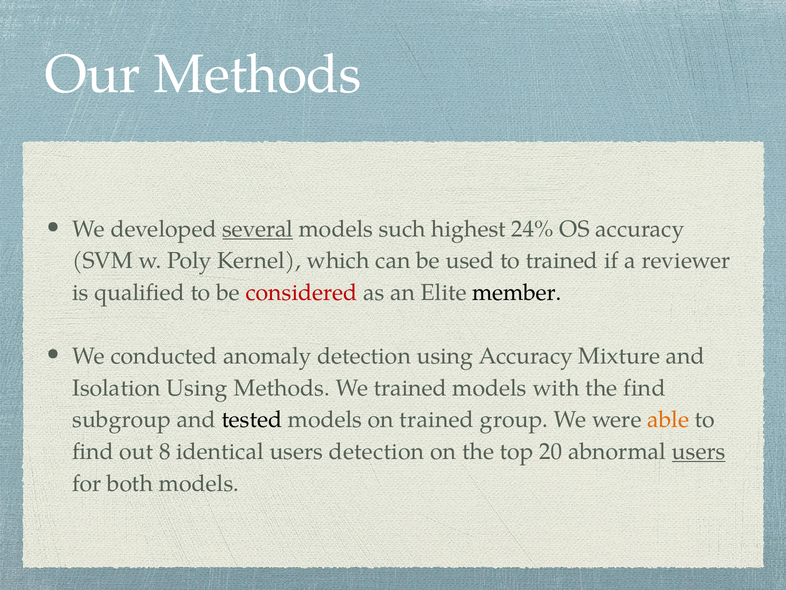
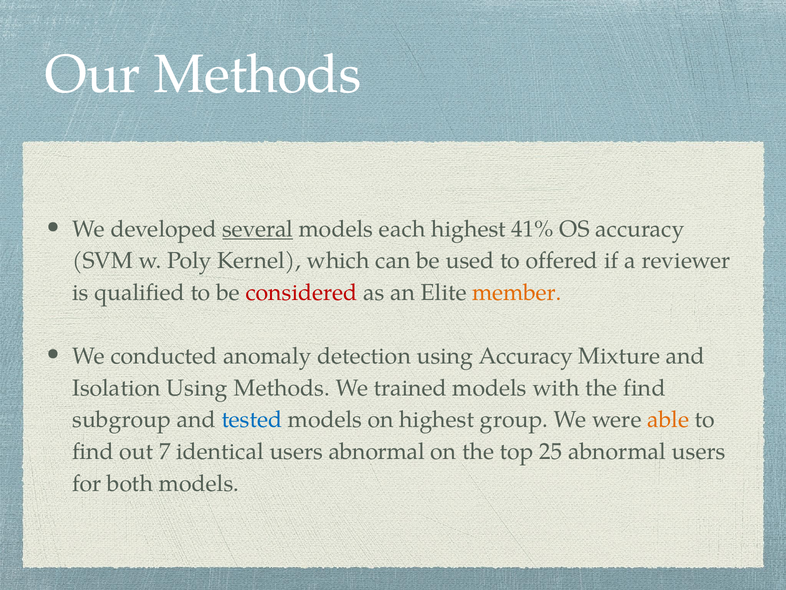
such: such -> each (402, 229)
24%: 24% -> 41% (533, 229)
to trained: trained -> offered (562, 261)
member colour: black -> orange (517, 292)
tested colour: black -> blue (252, 419)
on trained: trained -> highest (437, 419)
8: 8 -> 7 (165, 451)
users detection: detection -> abnormal (377, 451)
20: 20 -> 25 (551, 451)
users underline: present -> none (699, 451)
